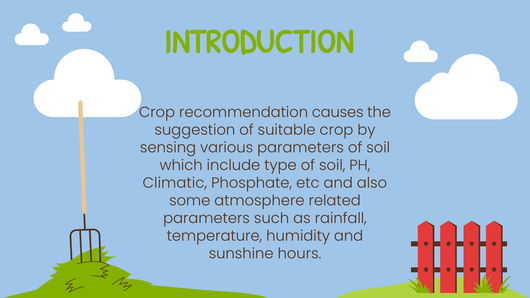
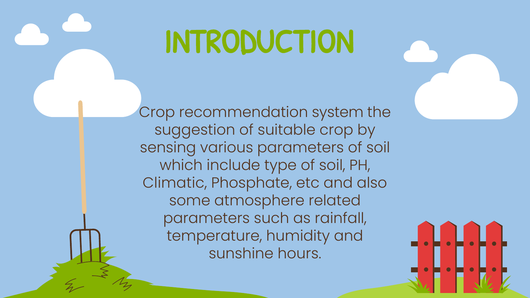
causes: causes -> system (338, 112)
